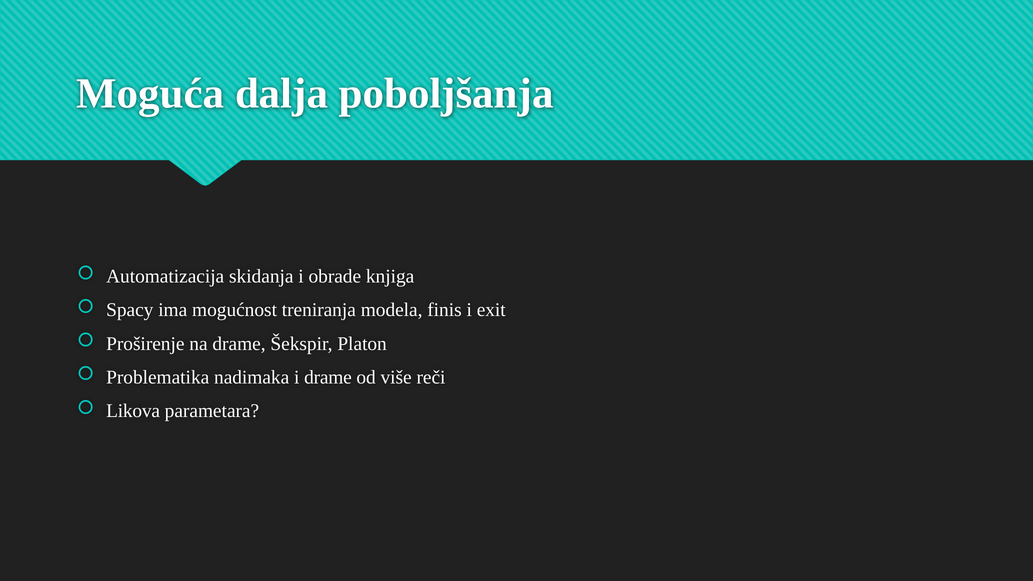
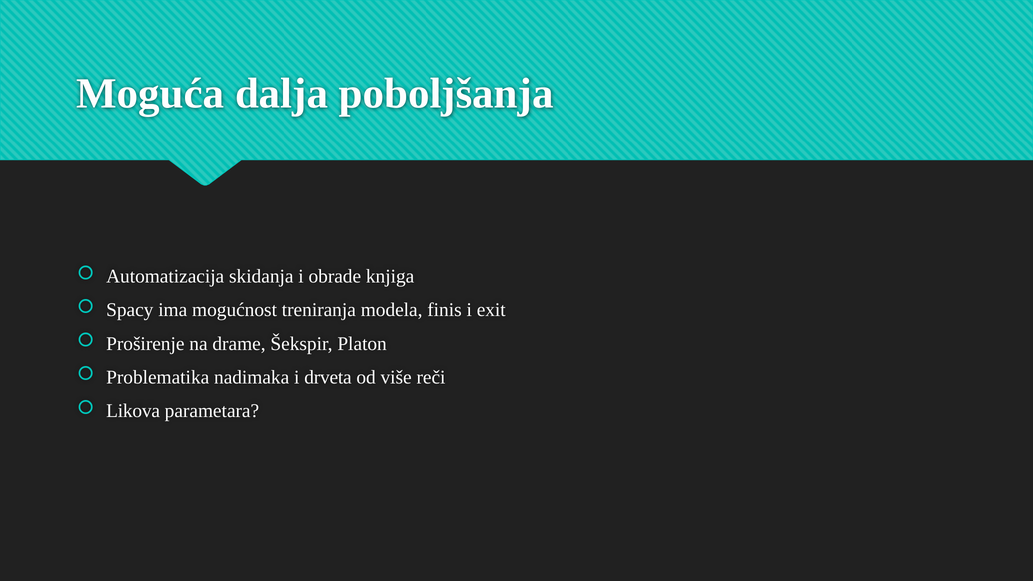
i drame: drame -> drveta (328, 377)
